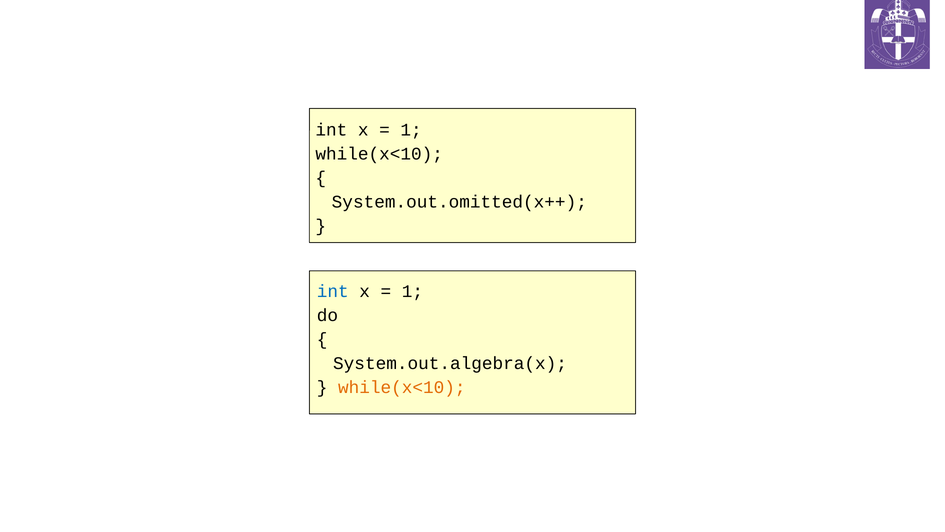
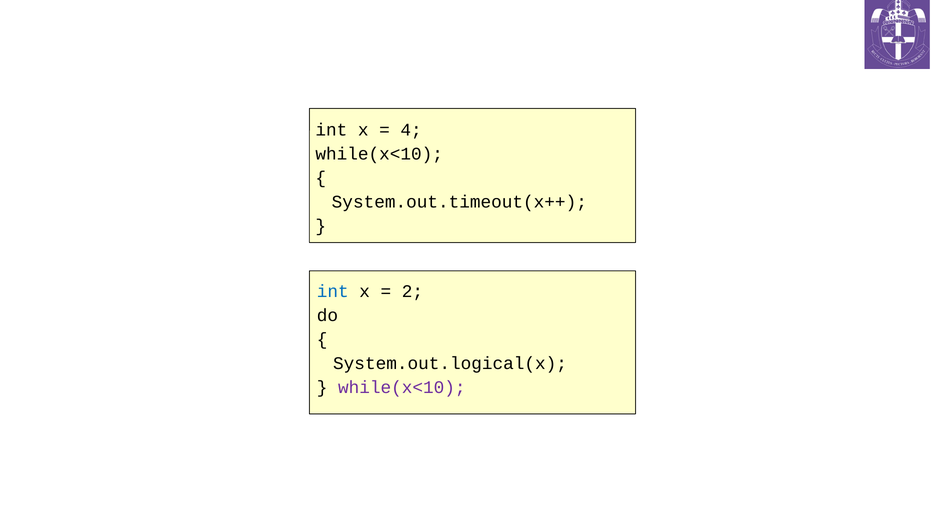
1: 1 -> 4 (411, 130)
System.out.omitted(x++: System.out.omitted(x++ -> System.out.timeout(x++ (459, 202)
1: 1 -> 2 (412, 291)
System.out.algebra(x: System.out.algebra(x -> System.out.logical(x (450, 363)
while(x<10 colour: orange -> purple (402, 387)
